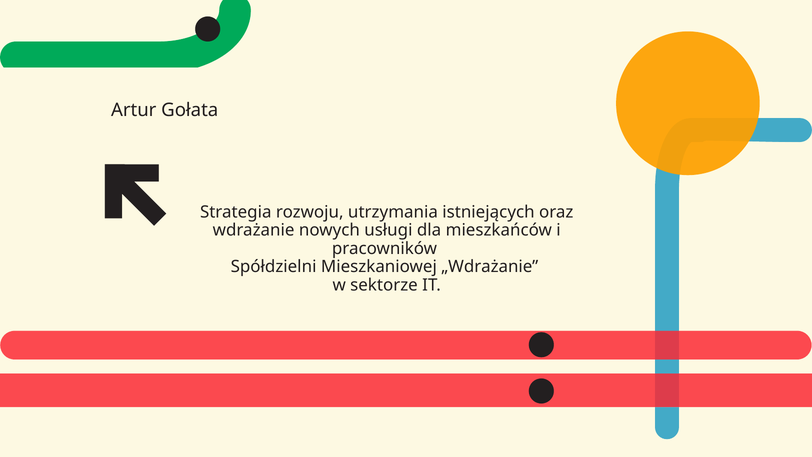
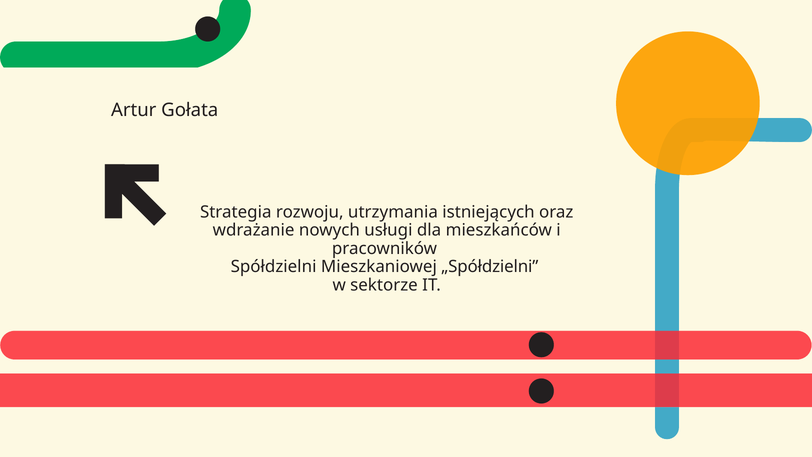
„Wdrażanie: „Wdrażanie -> „Spółdzielni (490, 267)
